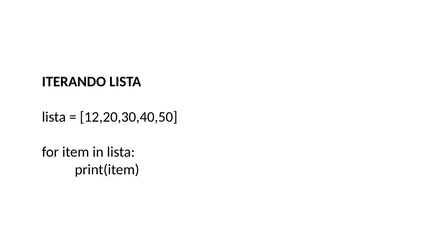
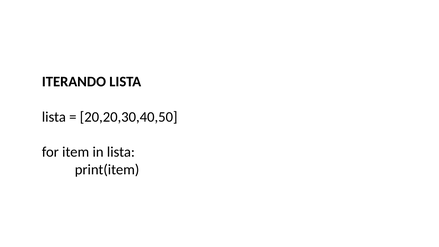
12,20,30,40,50: 12,20,30,40,50 -> 20,20,30,40,50 (129, 117)
